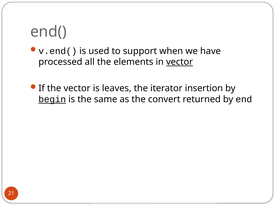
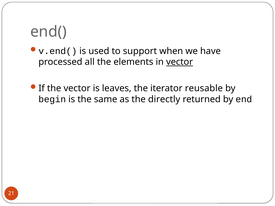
insertion: insertion -> reusable (204, 88)
begin underline: present -> none (52, 99)
convert: convert -> directly (164, 99)
